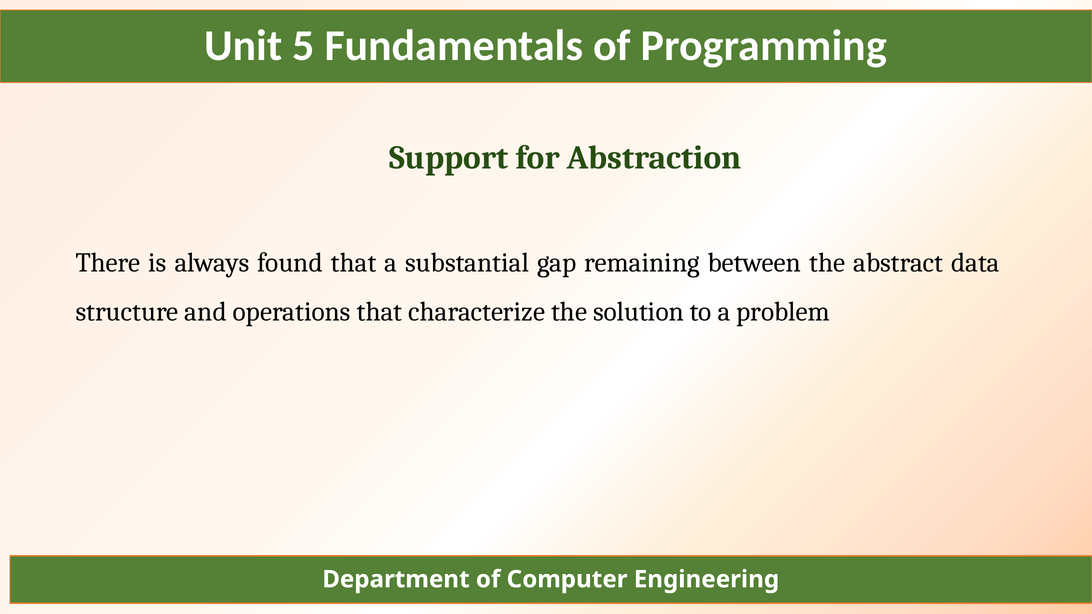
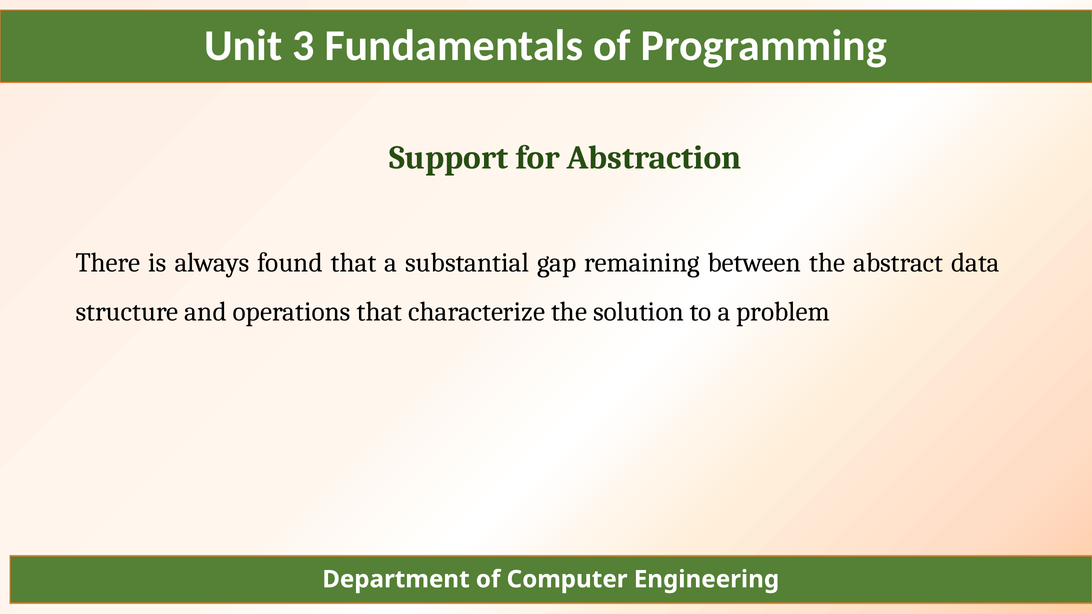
5: 5 -> 3 (303, 46)
